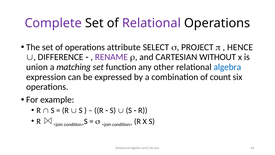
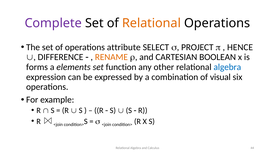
Relational colour: purple -> orange (151, 23)
RENAME colour: purple -> orange (111, 57)
WITHOUT: WITHOUT -> BOOLEAN (218, 57)
union: union -> forms (37, 67)
matching: matching -> elements (74, 67)
count: count -> visual (220, 77)
